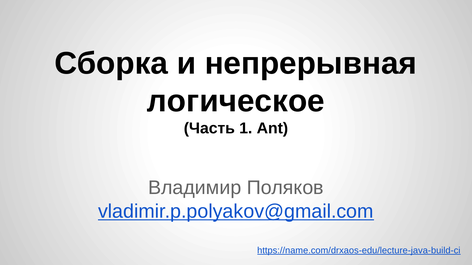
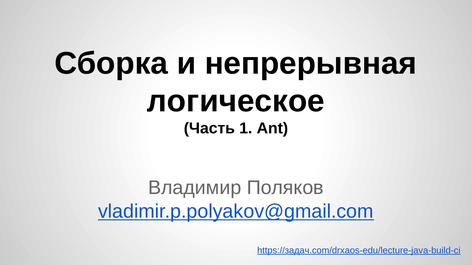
https://name.com/drxaos-edu/lecture-java-build-ci: https://name.com/drxaos-edu/lecture-java-build-ci -> https://задач.com/drxaos-edu/lecture-java-build-ci (359, 251)
